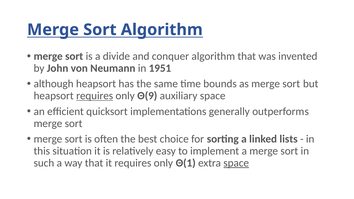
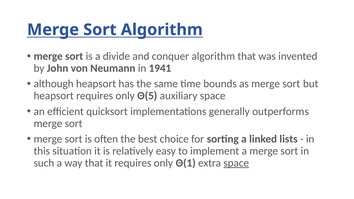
1951: 1951 -> 1941 (160, 68)
requires underline: present -> none (95, 96)
Θ(9: Θ(9 -> Θ(5 (147, 96)
